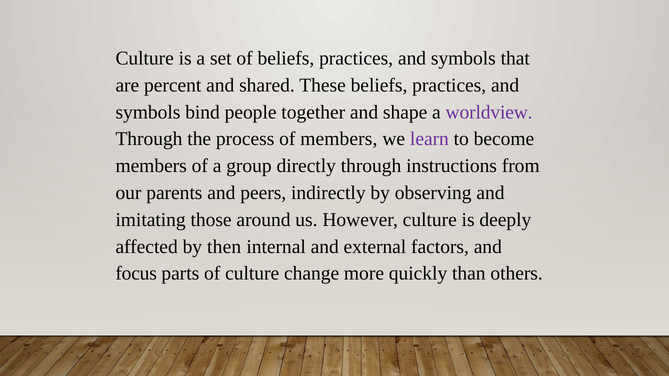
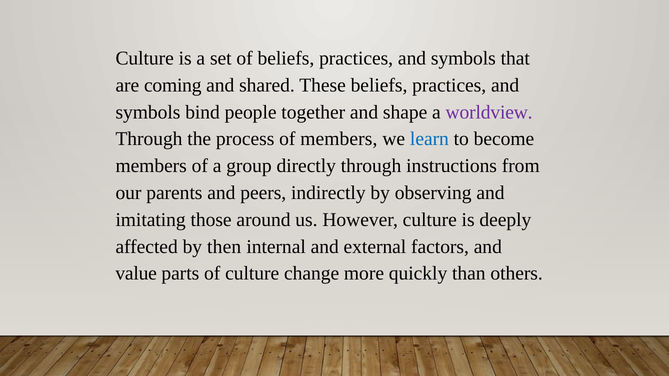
percent: percent -> coming (173, 85)
learn colour: purple -> blue (429, 139)
focus: focus -> value (136, 274)
